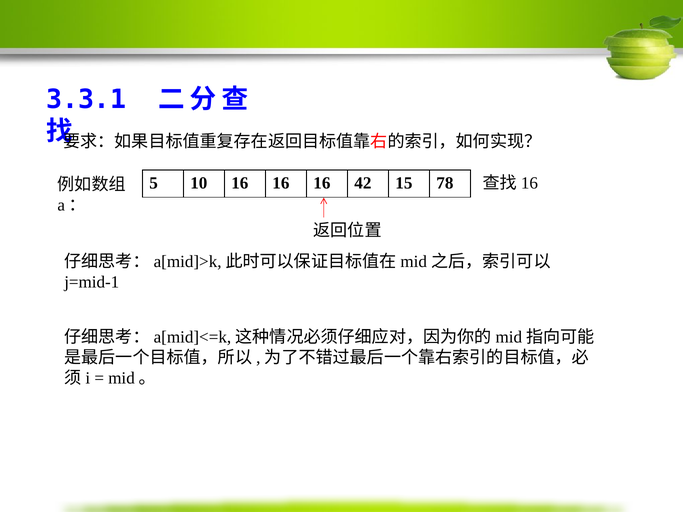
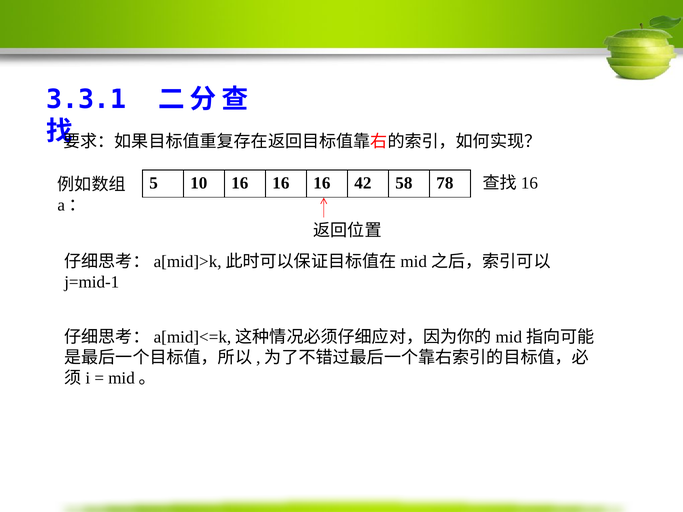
15: 15 -> 58 (404, 183)
